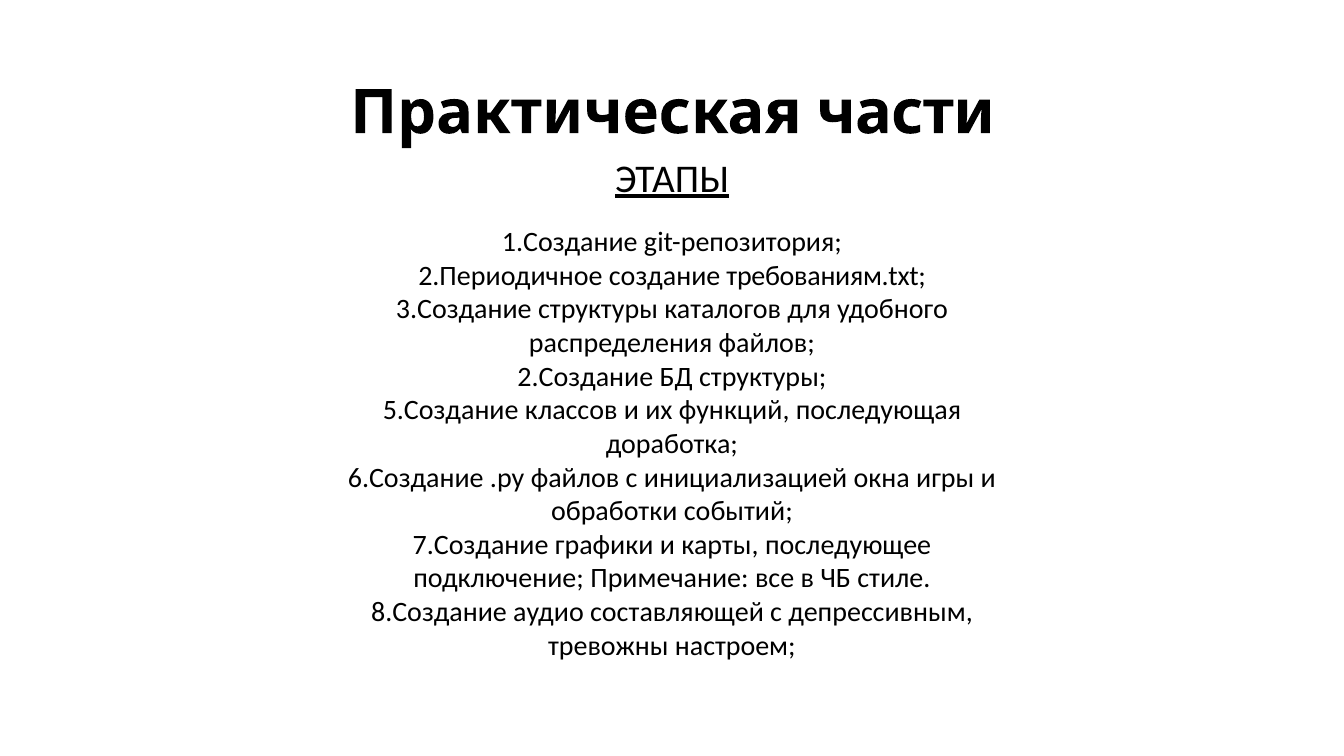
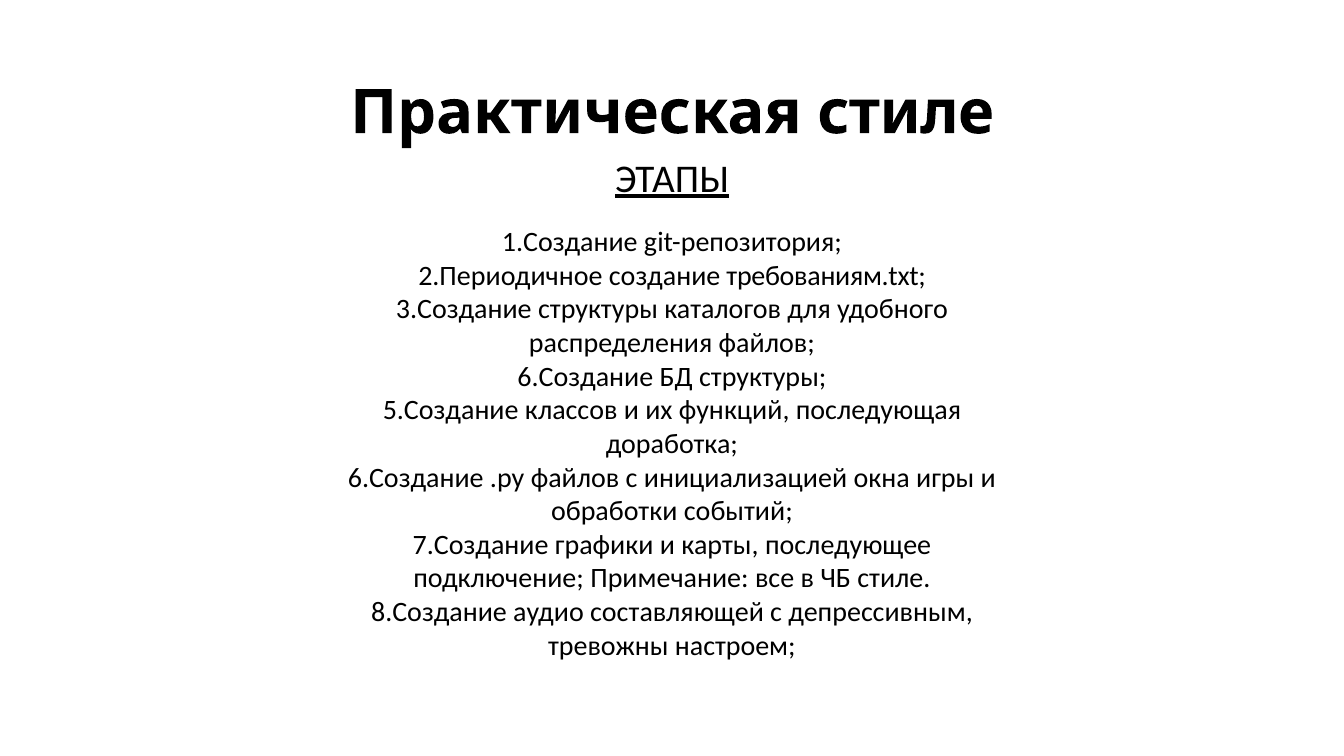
Практическая части: части -> стиле (906, 113)
2.Создание: 2.Создание -> 6.Создание (585, 377)
